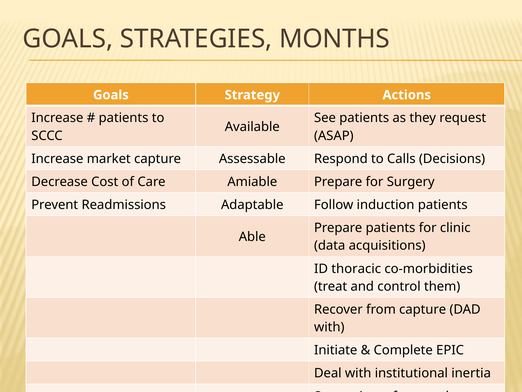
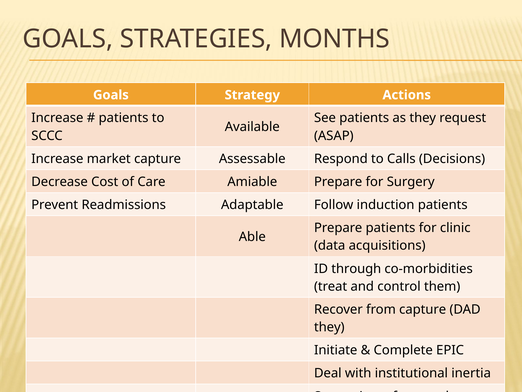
thoracic: thoracic -> through (356, 268)
with: with -> they (329, 327)
